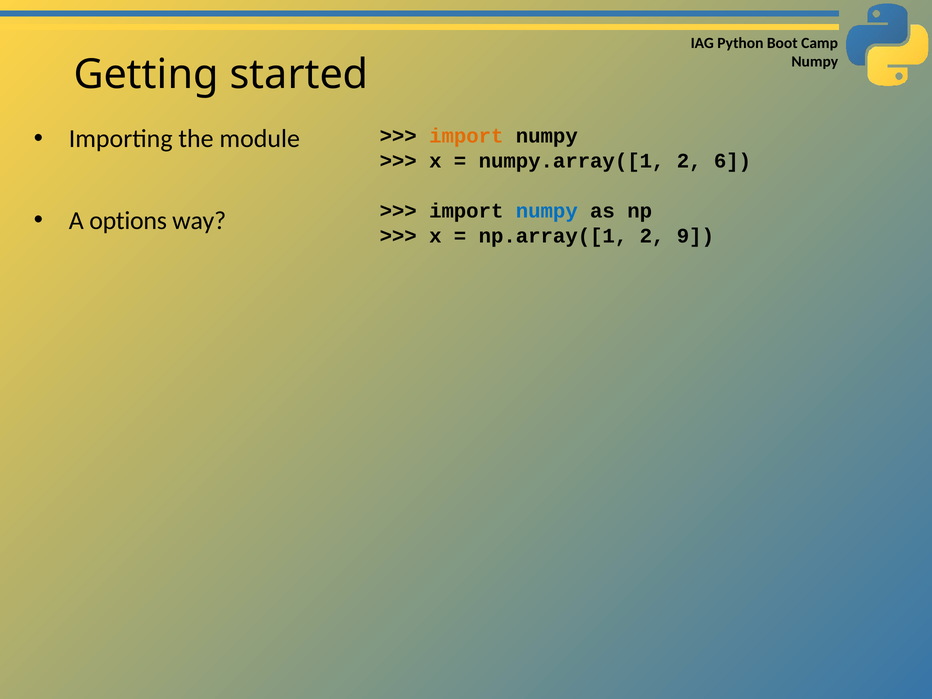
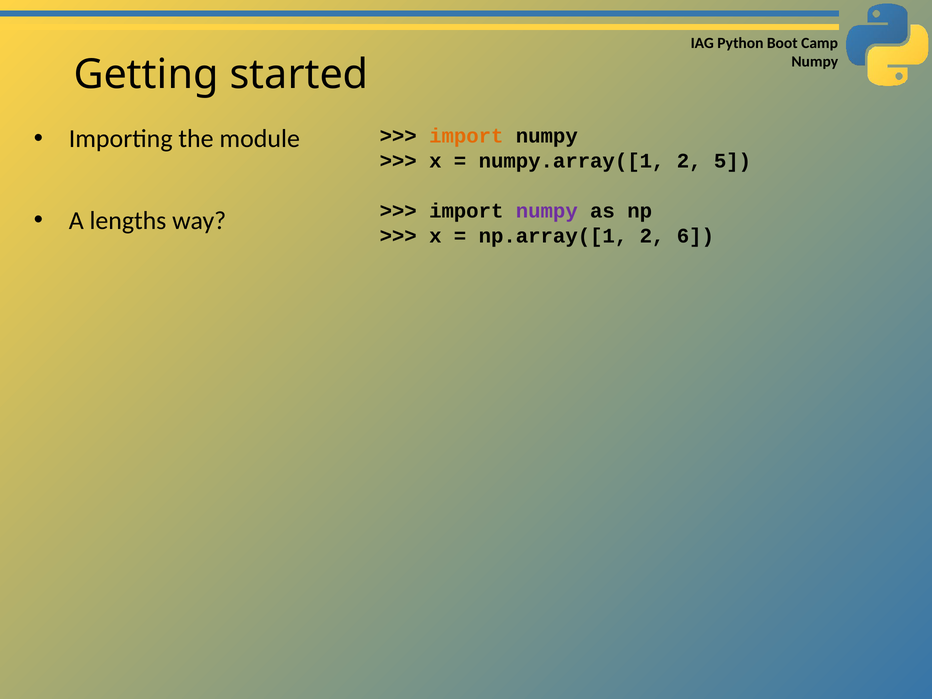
6: 6 -> 5 (733, 161)
numpy colour: blue -> purple (547, 211)
options: options -> lengths (128, 220)
9: 9 -> 6 (695, 236)
